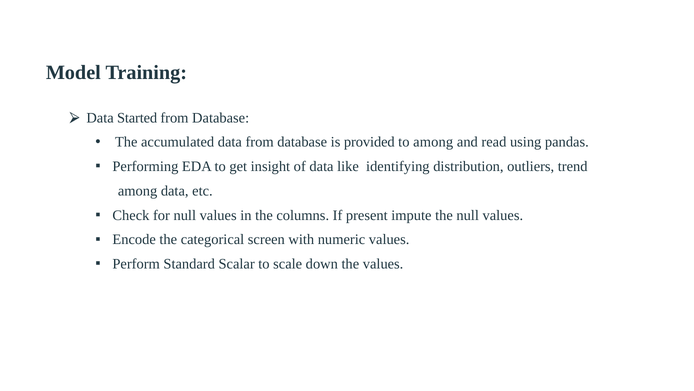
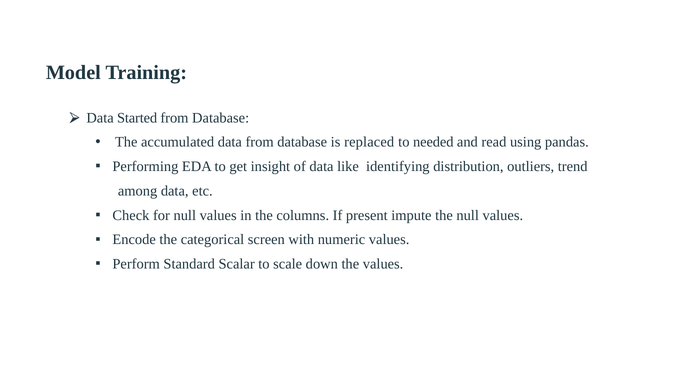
provided: provided -> replaced (369, 142)
to among: among -> needed (433, 142)
